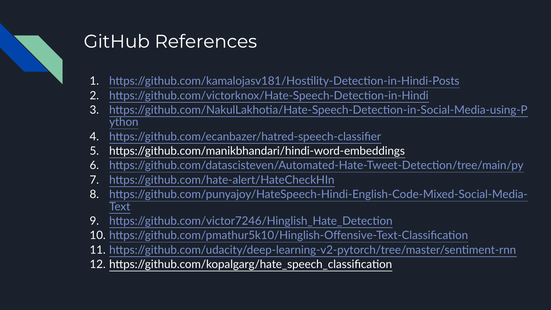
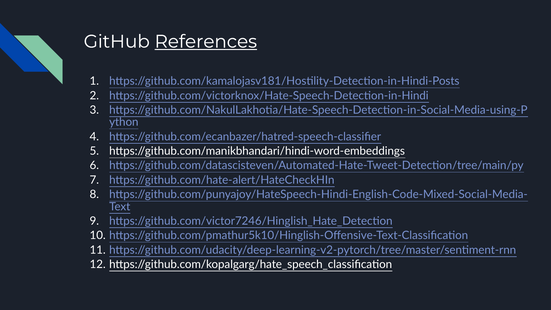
References underline: none -> present (206, 42)
